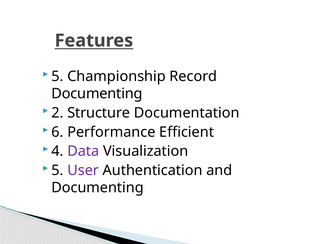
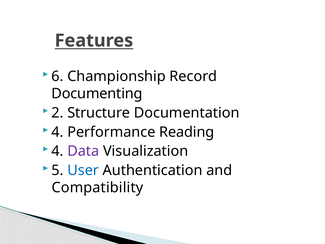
5: 5 -> 6 (57, 76)
6: 6 -> 4 (57, 132)
Efficient: Efficient -> Reading (187, 132)
User colour: purple -> blue (83, 170)
Documenting: Documenting -> Compatibility (97, 188)
